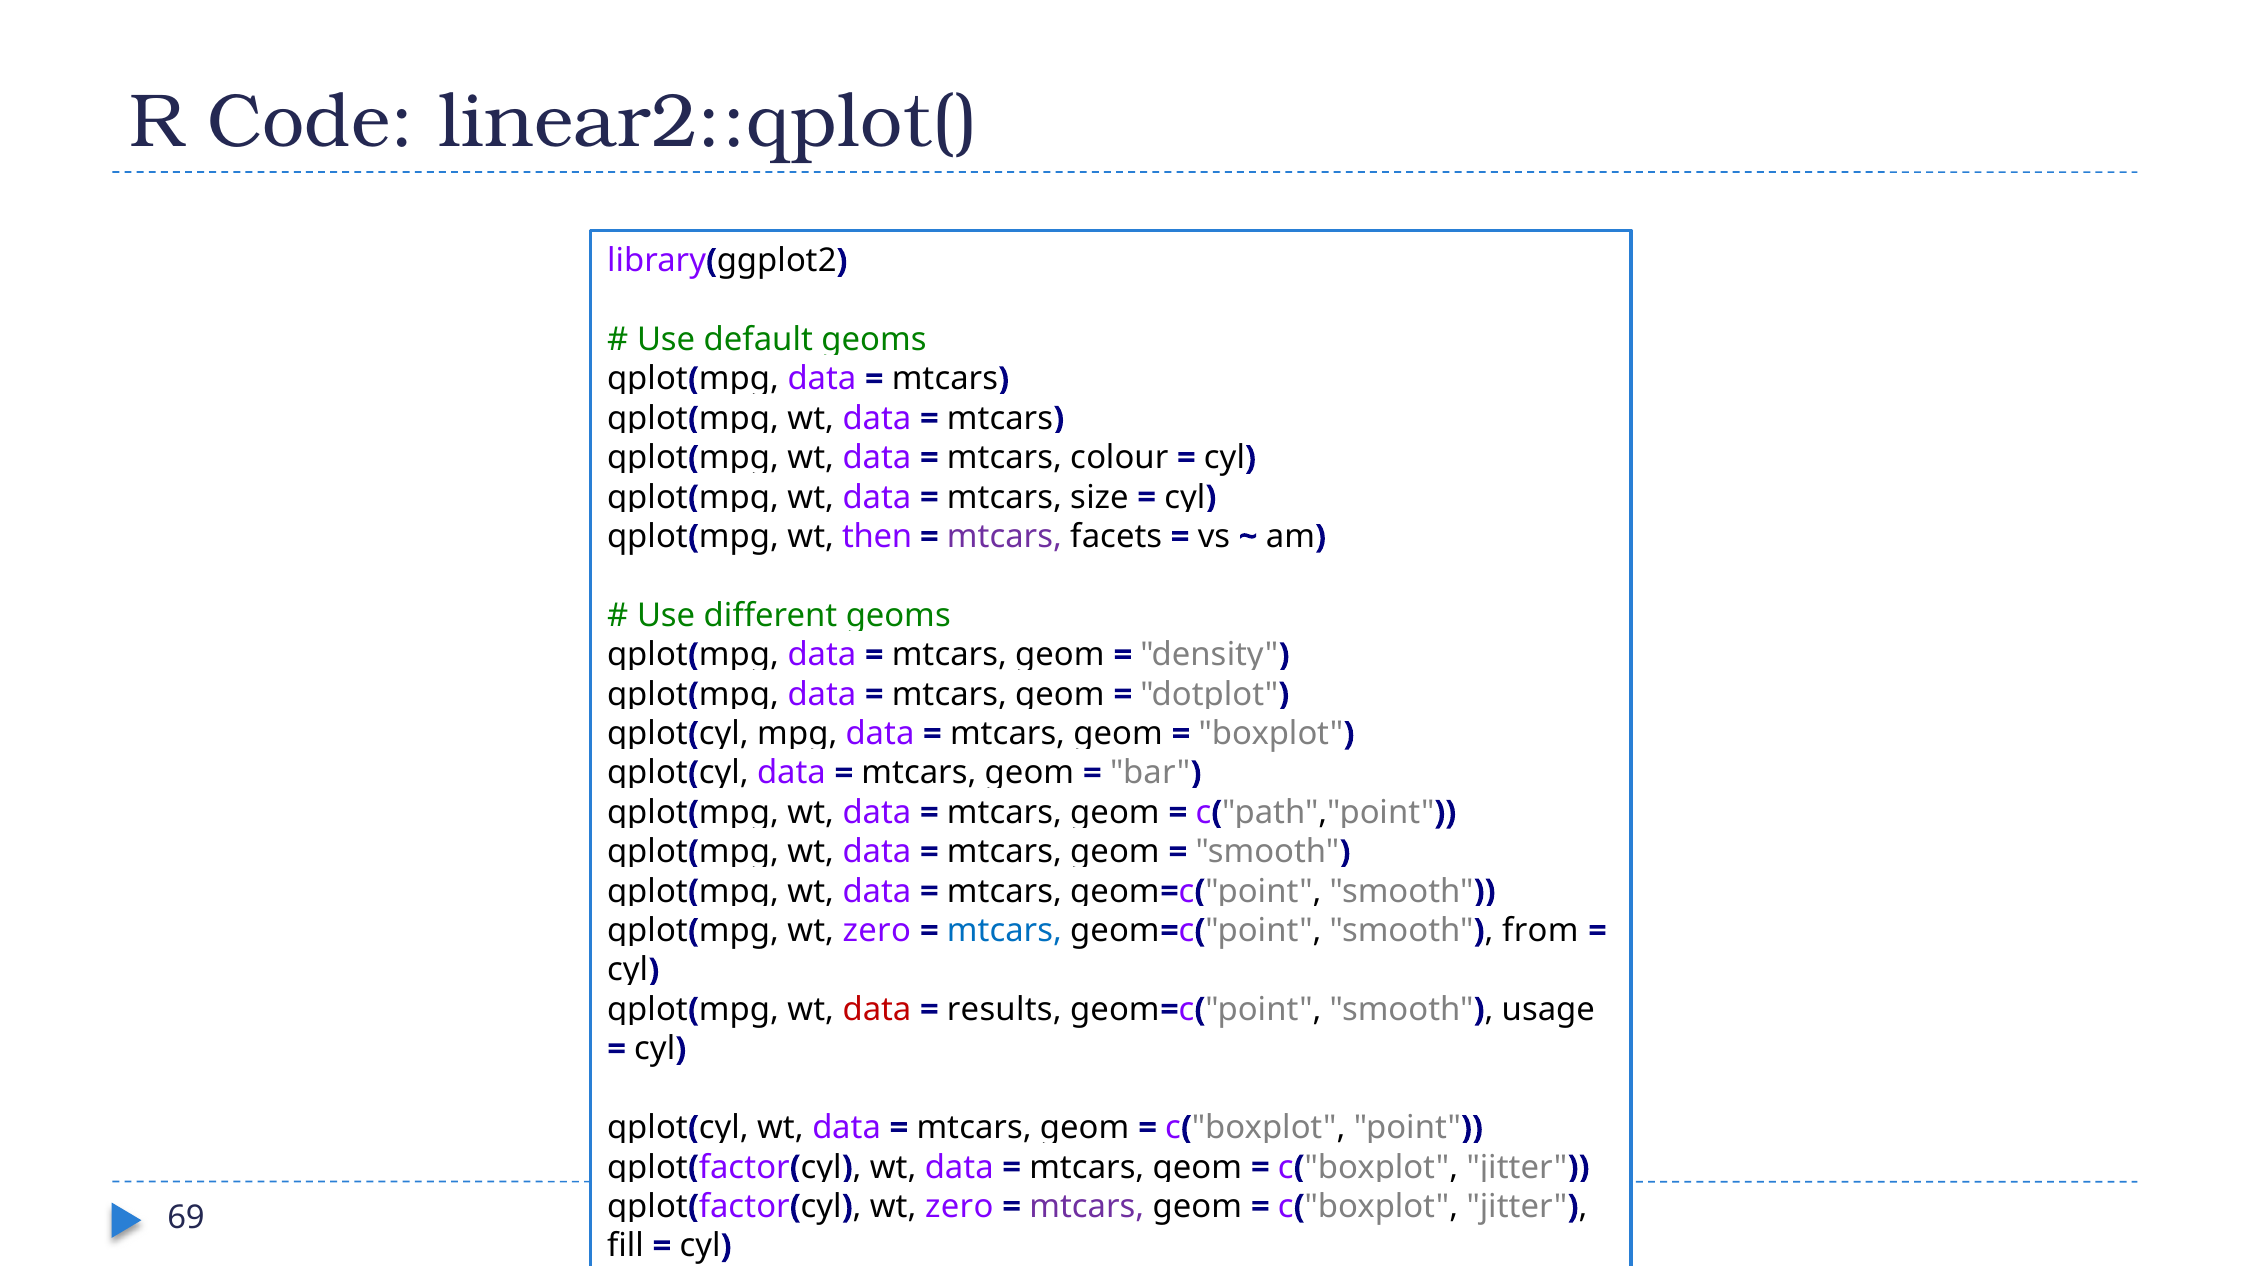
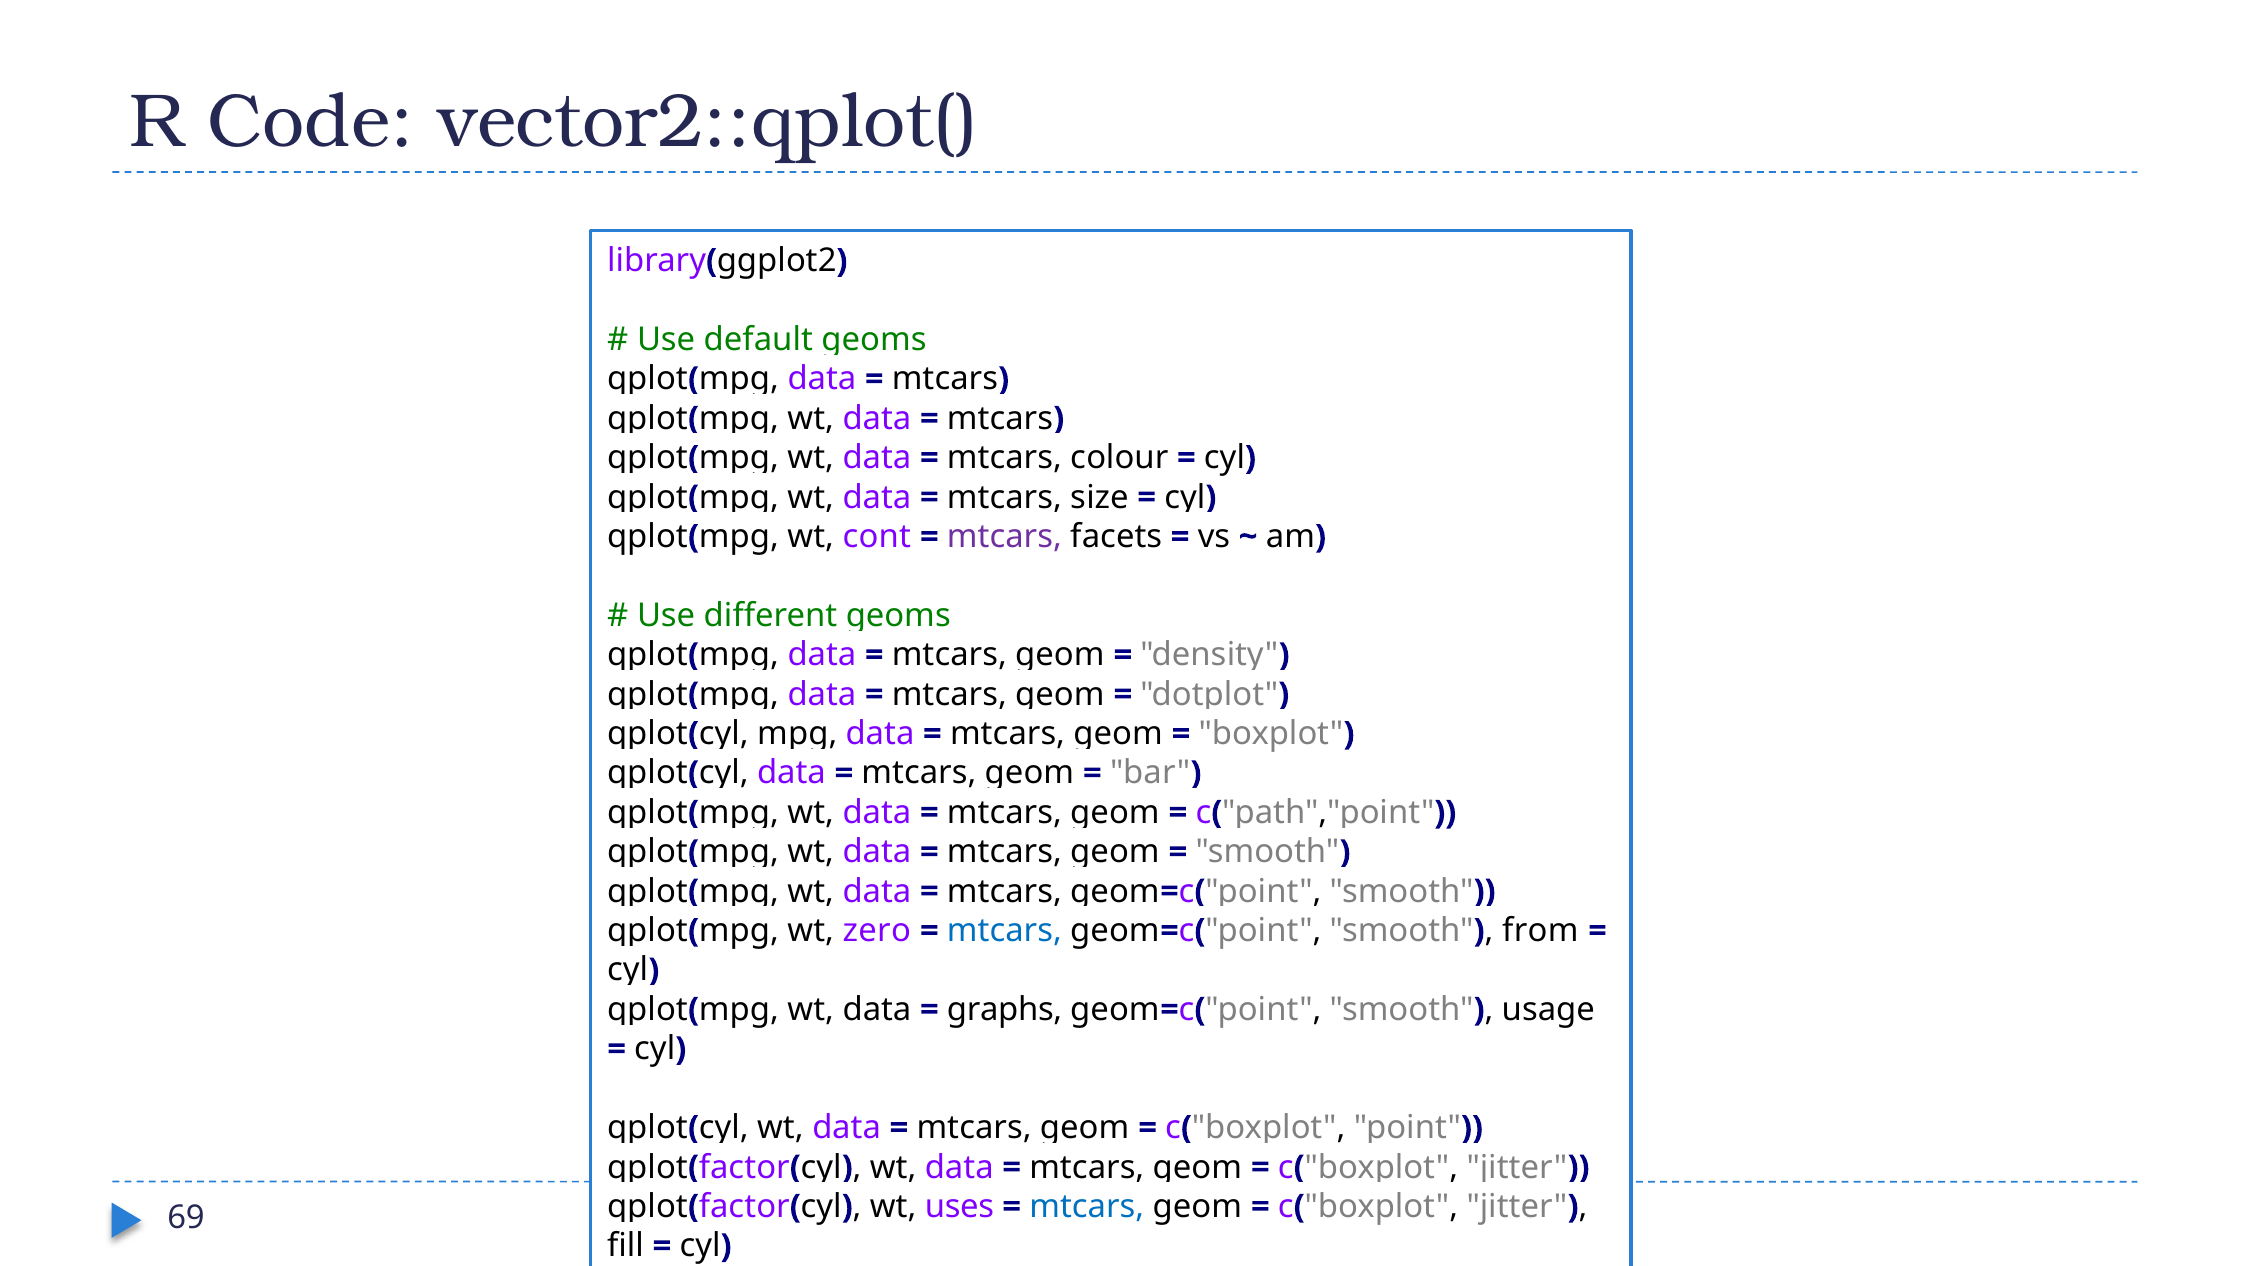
linear2::qplot(: linear2::qplot( -> vector2::qplot( (708, 121)
then: then -> cont (877, 536)
data colour: red -> black (877, 1009)
results: results -> graphs (1005, 1009)
zero: zero -> uses (960, 1206)
mtcars colour: purple -> blue (1087, 1206)
